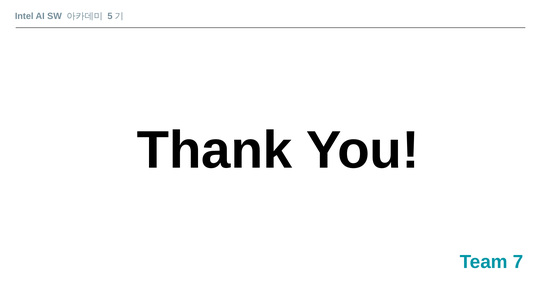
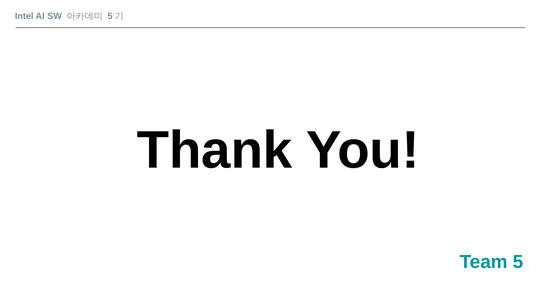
7: 7 -> 5 (518, 262)
